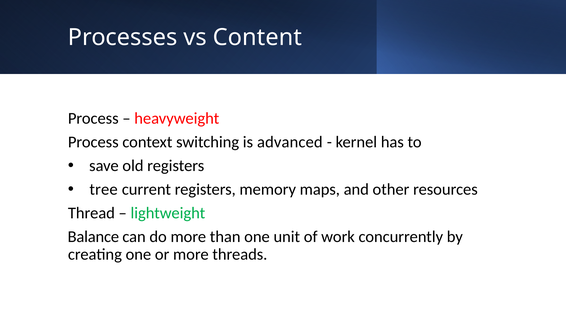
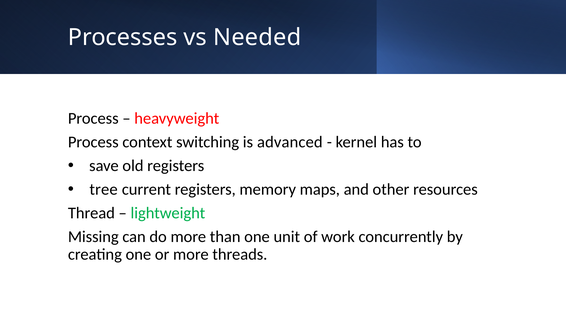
Content: Content -> Needed (257, 37)
Balance: Balance -> Missing (93, 237)
